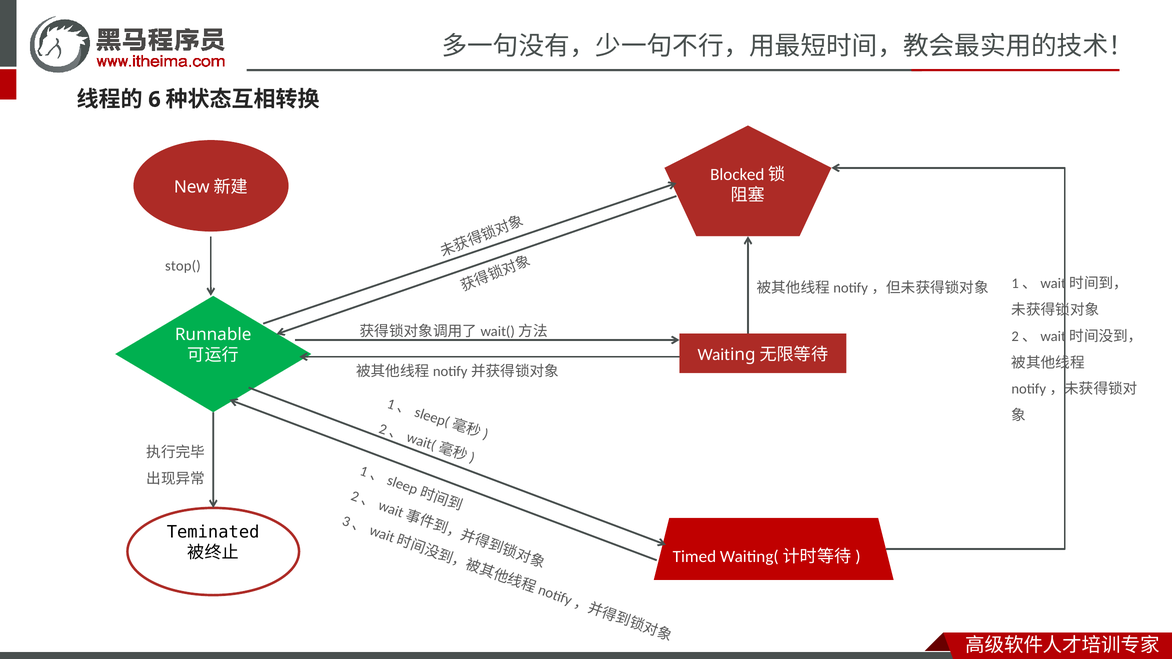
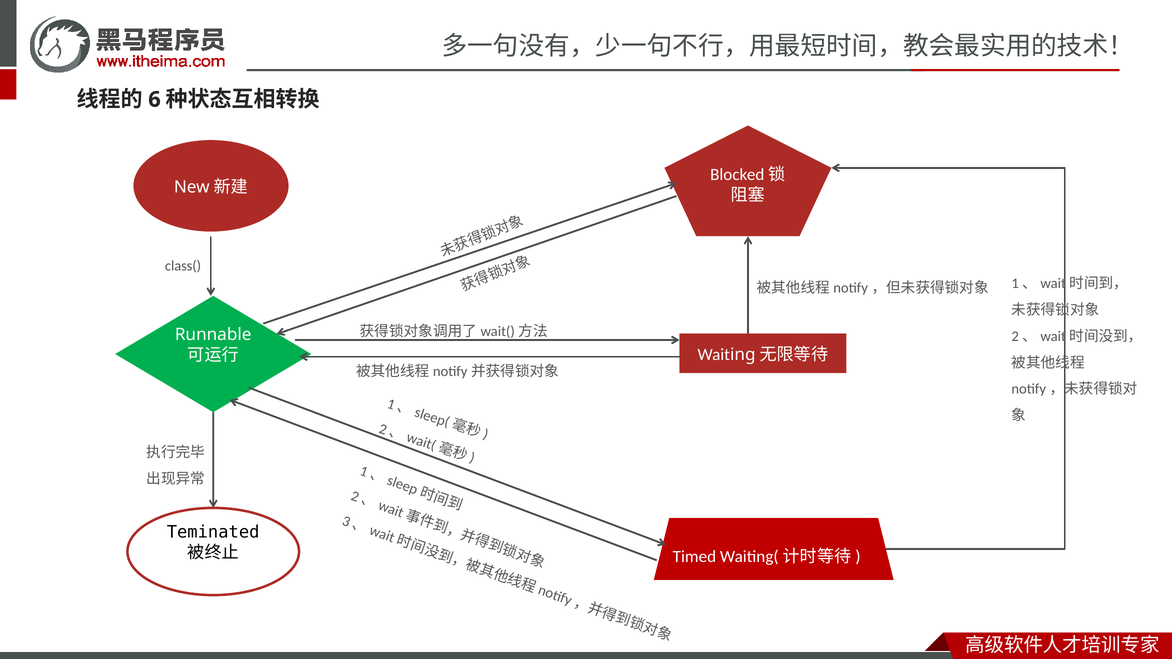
stop(: stop( -> class( (183, 266)
